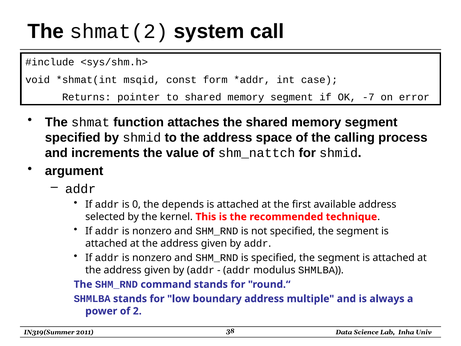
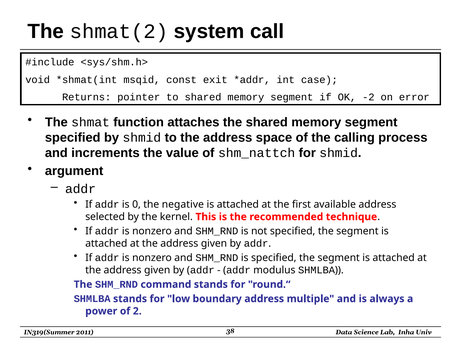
form: form -> exit (215, 80)
-7: -7 -> -2 (368, 97)
depends: depends -> negative (183, 204)
